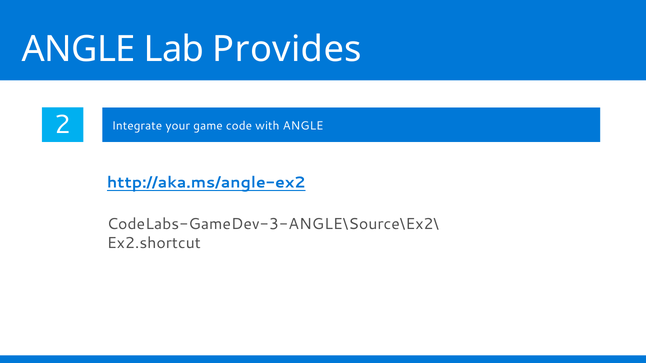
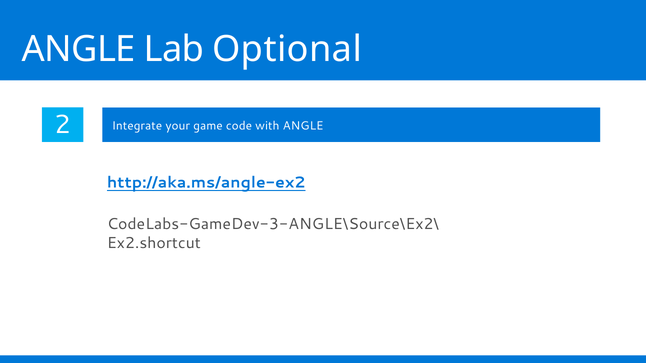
Provides: Provides -> Optional (287, 49)
